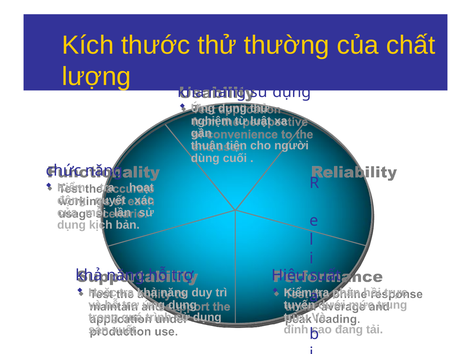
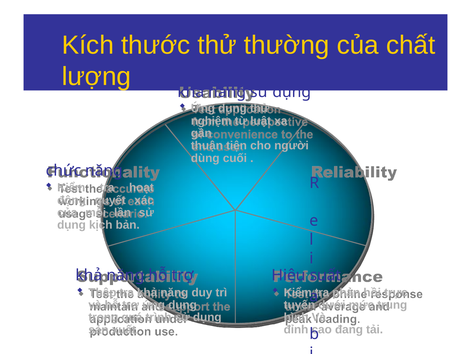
Hoặc: Hoặc -> Thập (102, 292)
trừu: trừu -> hình (296, 317)
